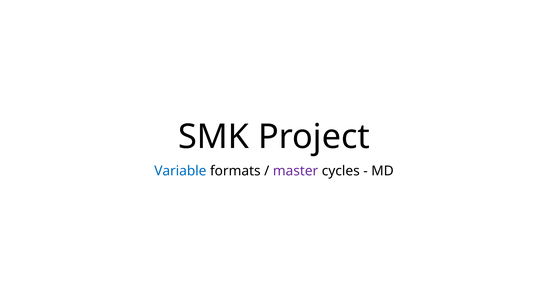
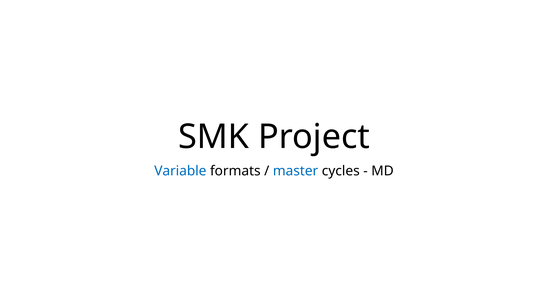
master colour: purple -> blue (296, 171)
